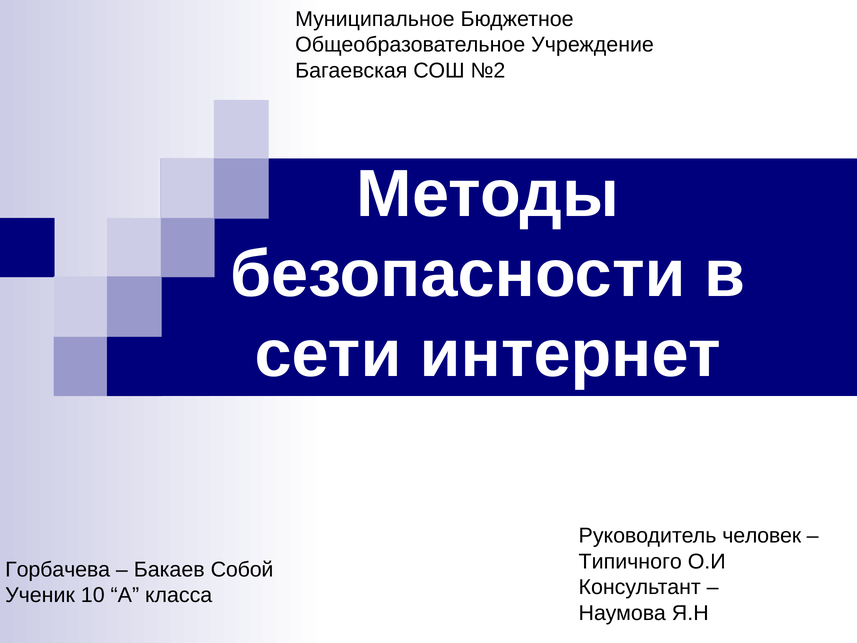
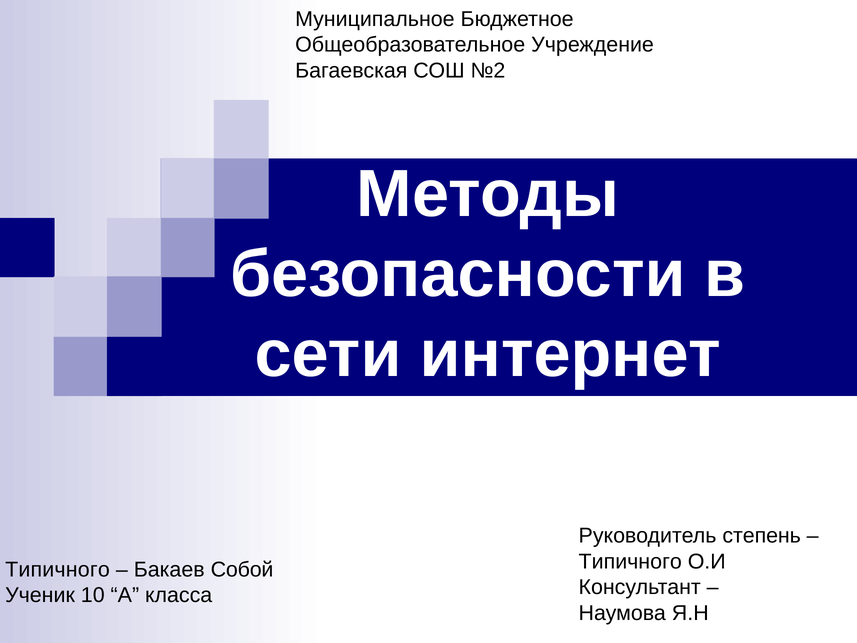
человек: человек -> степень (762, 536)
Горбачева: Горбачева -> Типичного (57, 569)
